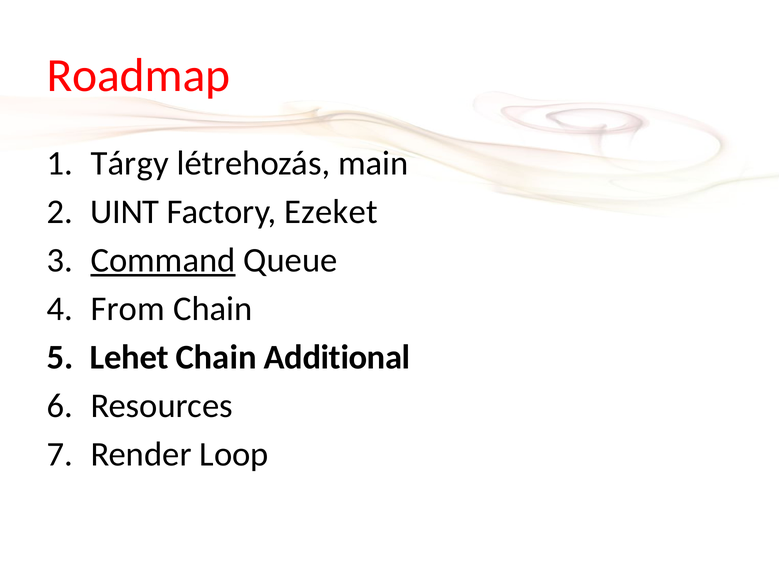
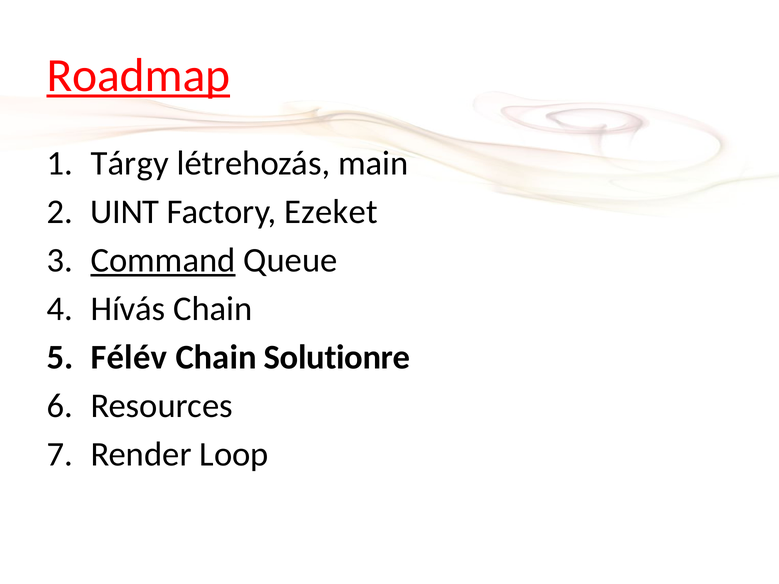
Roadmap underline: none -> present (139, 75)
From: From -> Hívás (128, 309)
Lehet: Lehet -> Félév (129, 358)
Additional: Additional -> Solutionre (337, 358)
